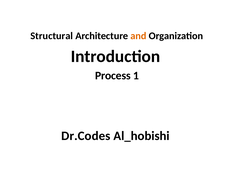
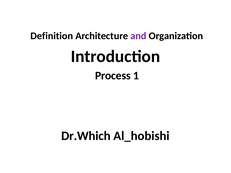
Structural: Structural -> Definition (52, 36)
and colour: orange -> purple (138, 36)
Dr.Codes: Dr.Codes -> Dr.Which (86, 136)
